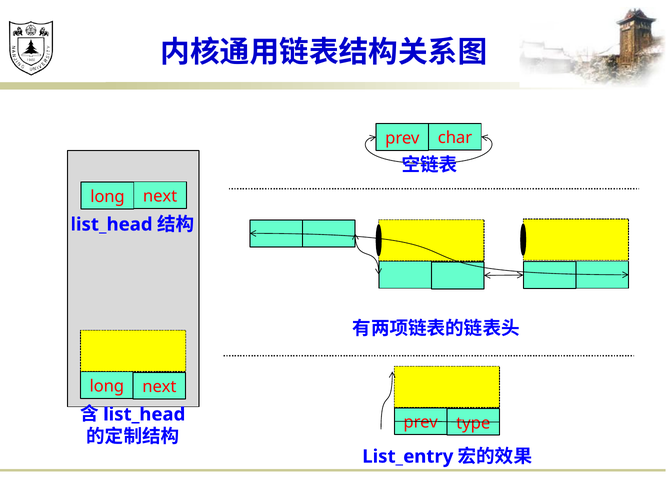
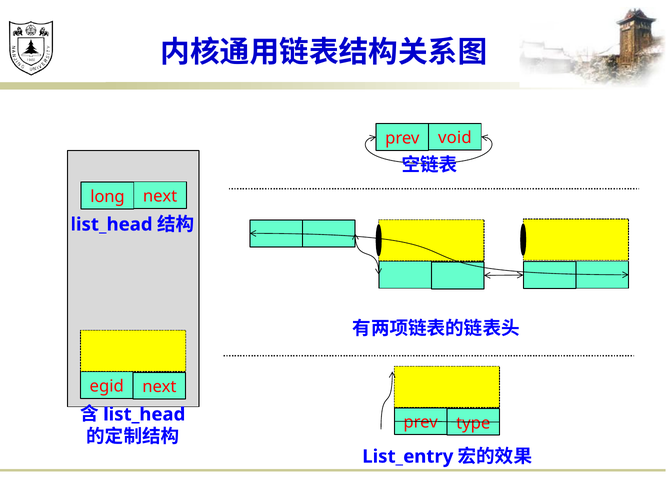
char: char -> void (455, 138)
long: long -> egid (107, 386)
